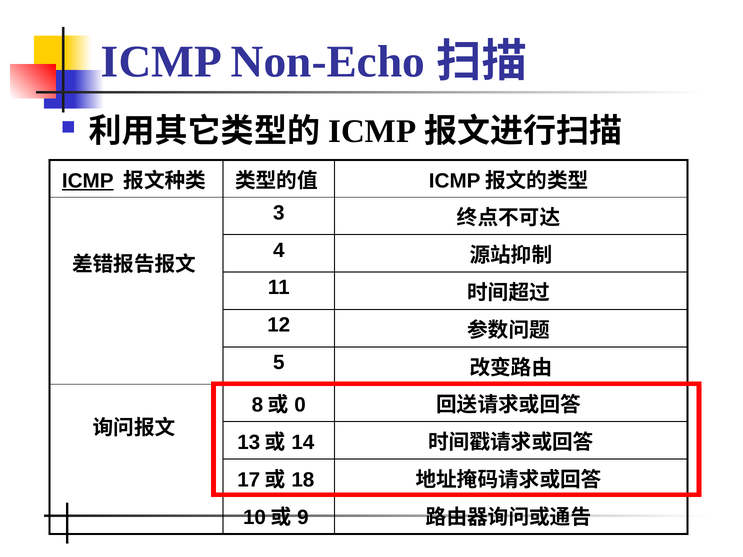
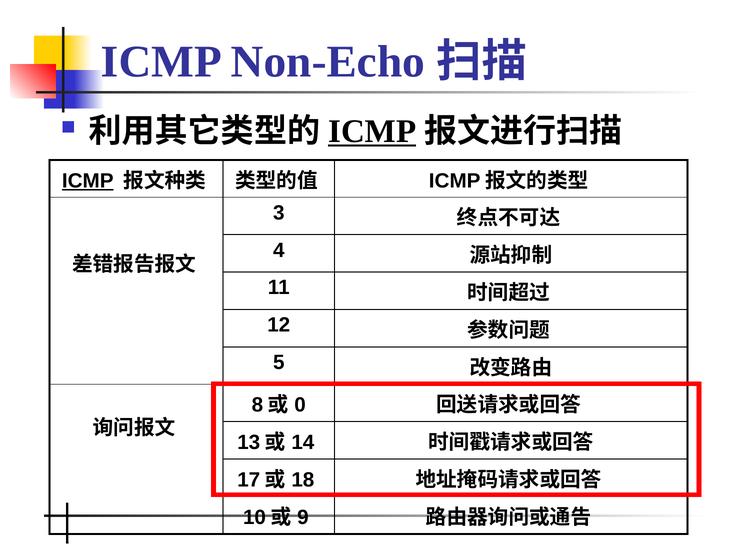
ICMP underline: none -> present (372, 131)
